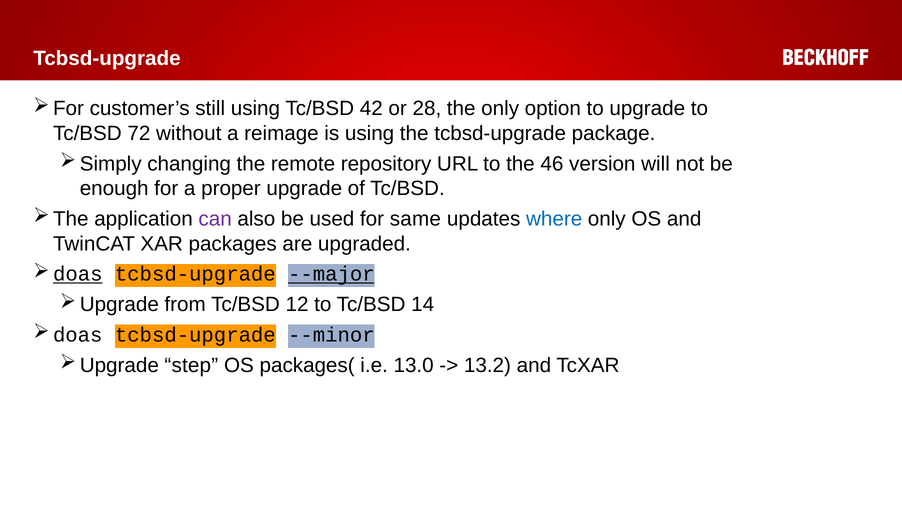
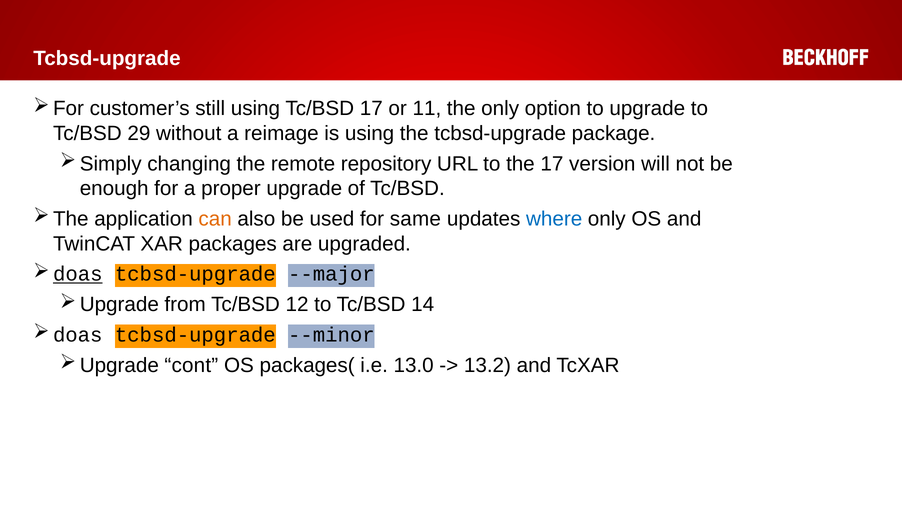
Tc/BSD 42: 42 -> 17 (371, 109)
28: 28 -> 11 (427, 109)
72: 72 -> 29 (139, 133)
the 46: 46 -> 17 (552, 164)
can colour: purple -> orange (215, 219)
--major underline: present -> none (331, 274)
step: step -> cont (191, 366)
